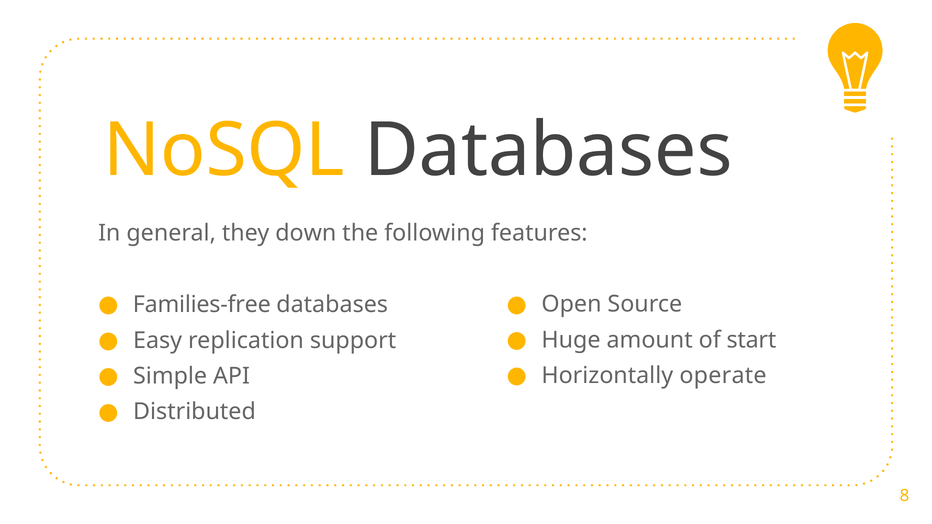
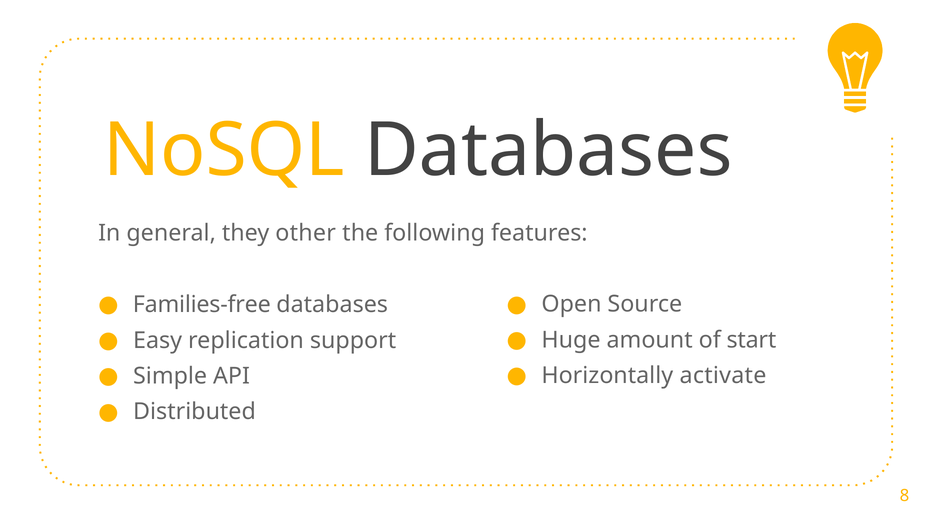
down: down -> other (306, 233)
operate: operate -> activate (723, 376)
